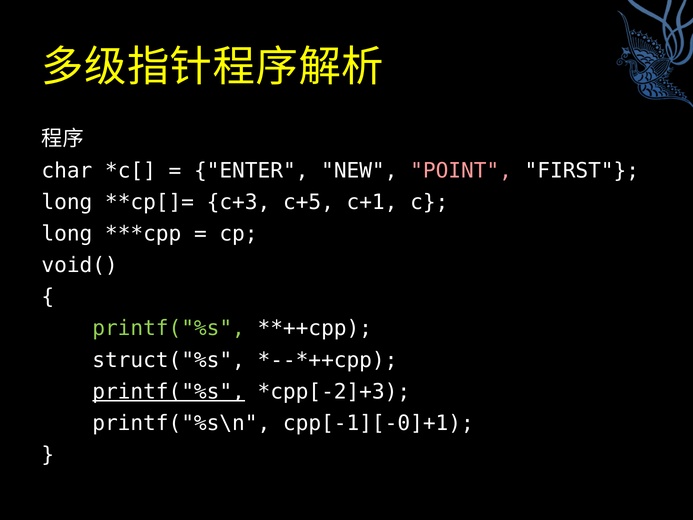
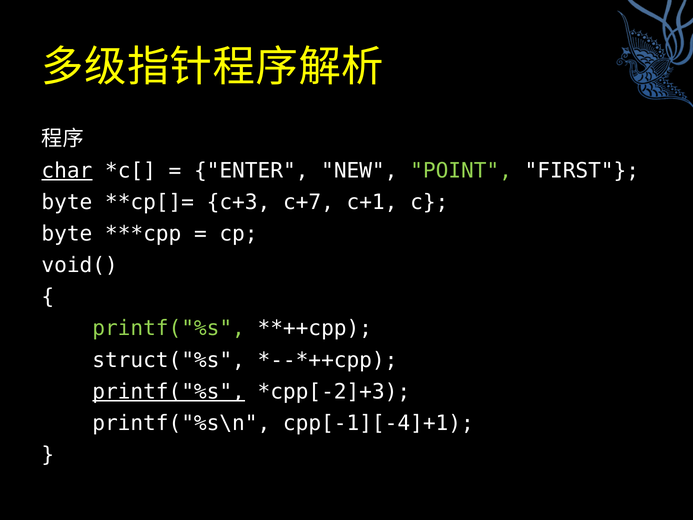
char underline: none -> present (67, 170)
POINT colour: pink -> light green (461, 170)
long: long -> byte (67, 202)
c+5: c+5 -> c+7 (308, 202)
long: long -> byte (67, 234)
cpp[-1][-0]+1: cpp[-1][-0]+1 -> cpp[-1][-4]+1 (378, 423)
